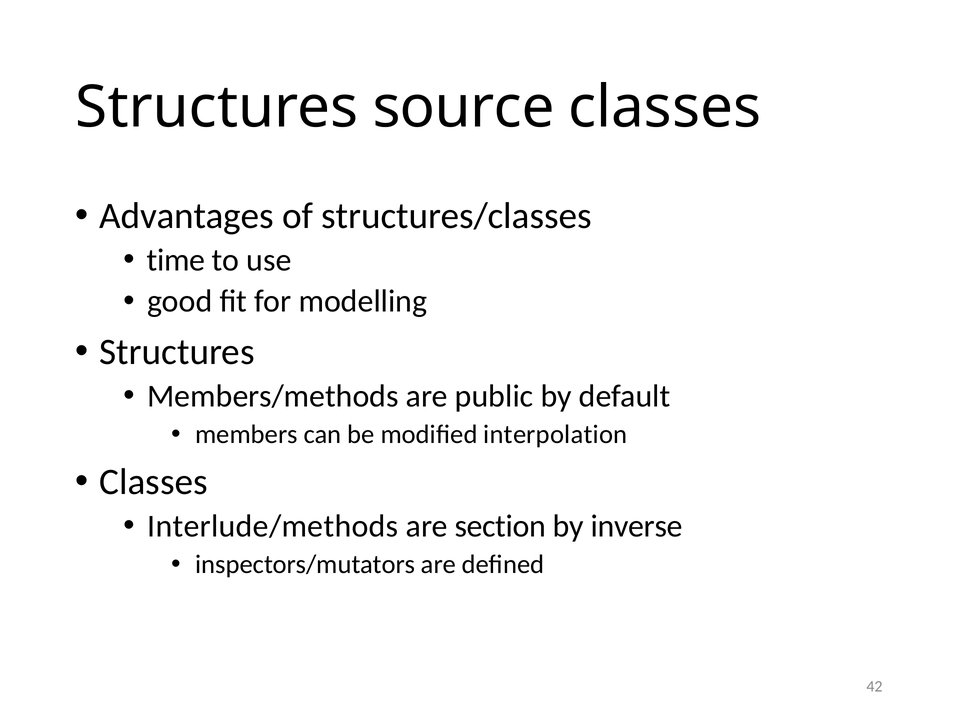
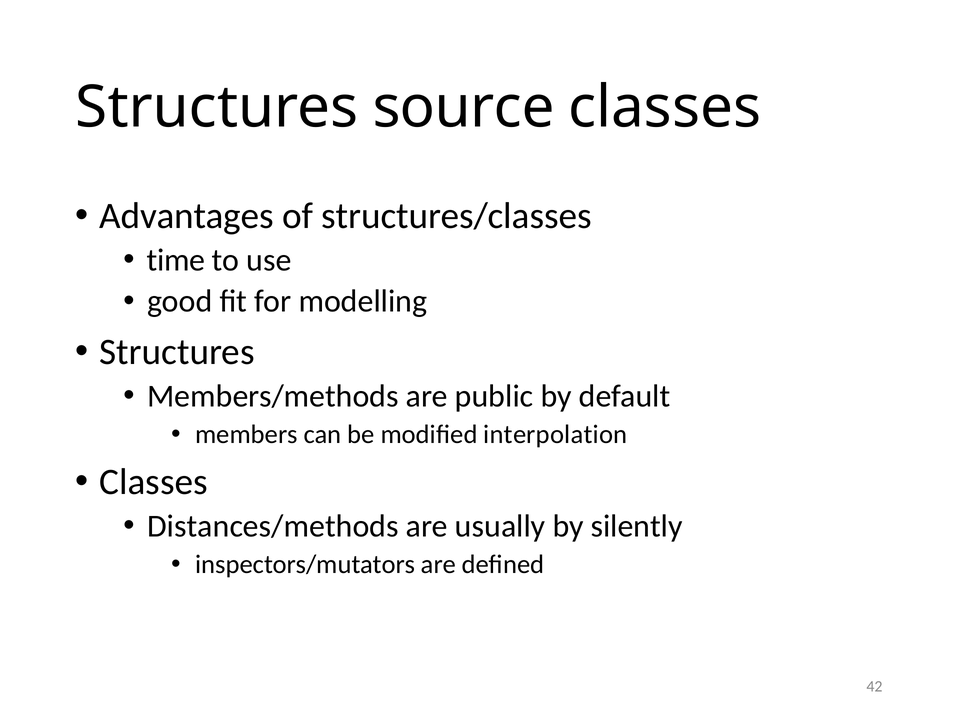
Interlude/methods: Interlude/methods -> Distances/methods (273, 526)
section: section -> usually (500, 526)
inverse: inverse -> silently (637, 526)
